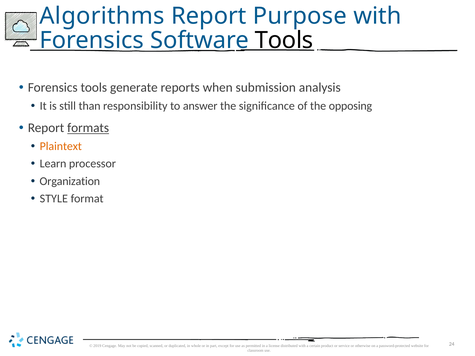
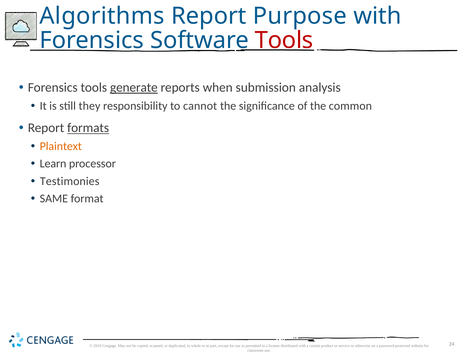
Tools colour: black -> red (284, 40)
generate underline: none -> present (134, 88)
than: than -> they (90, 106)
answer: answer -> cannot (200, 106)
opposing: opposing -> common (350, 106)
Organization: Organization -> Testimonies (70, 181)
STYLE: STYLE -> SAME (54, 199)
